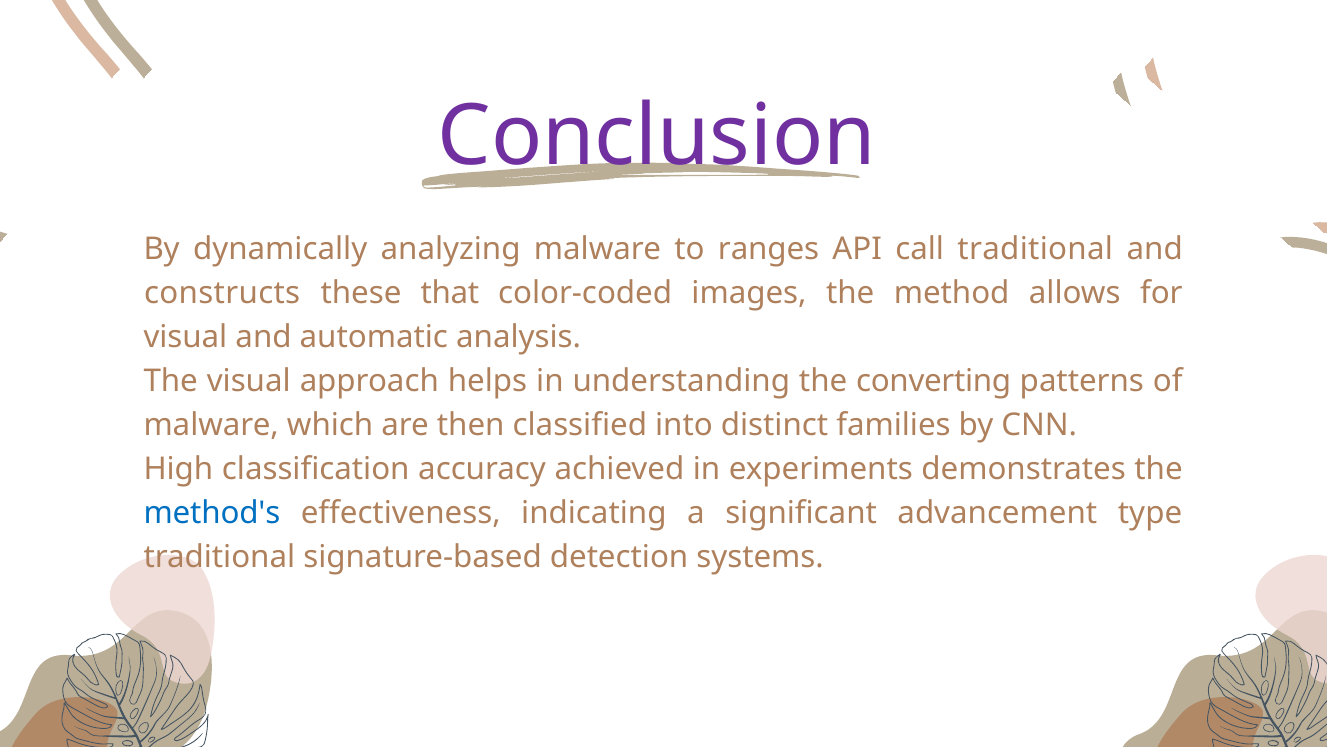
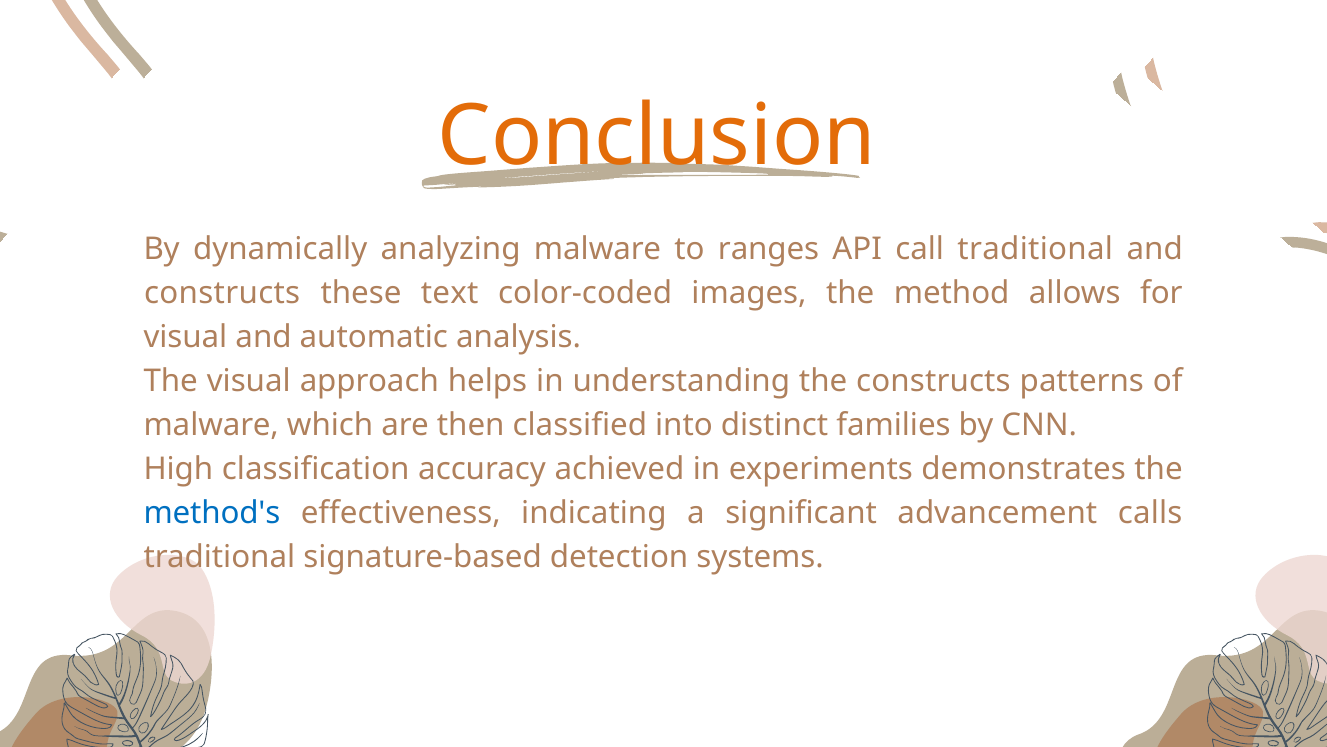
Conclusion colour: purple -> orange (657, 136)
that: that -> text (450, 293)
the converting: converting -> constructs (933, 381)
type: type -> calls (1150, 512)
